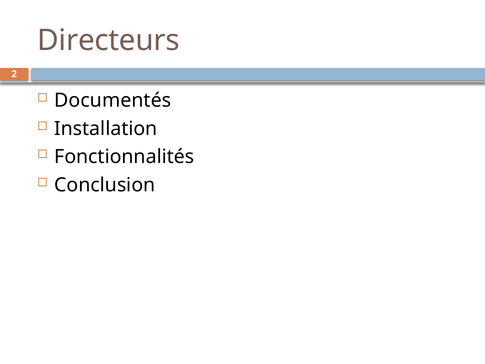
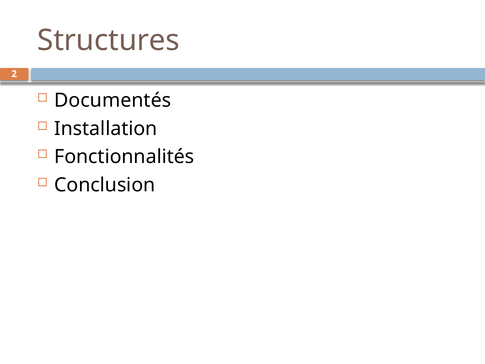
Directeurs: Directeurs -> Structures (108, 40)
